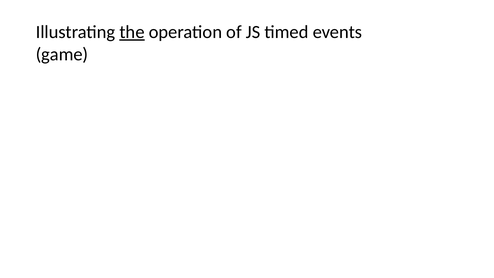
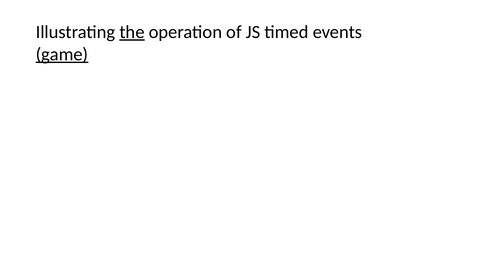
game underline: none -> present (62, 54)
